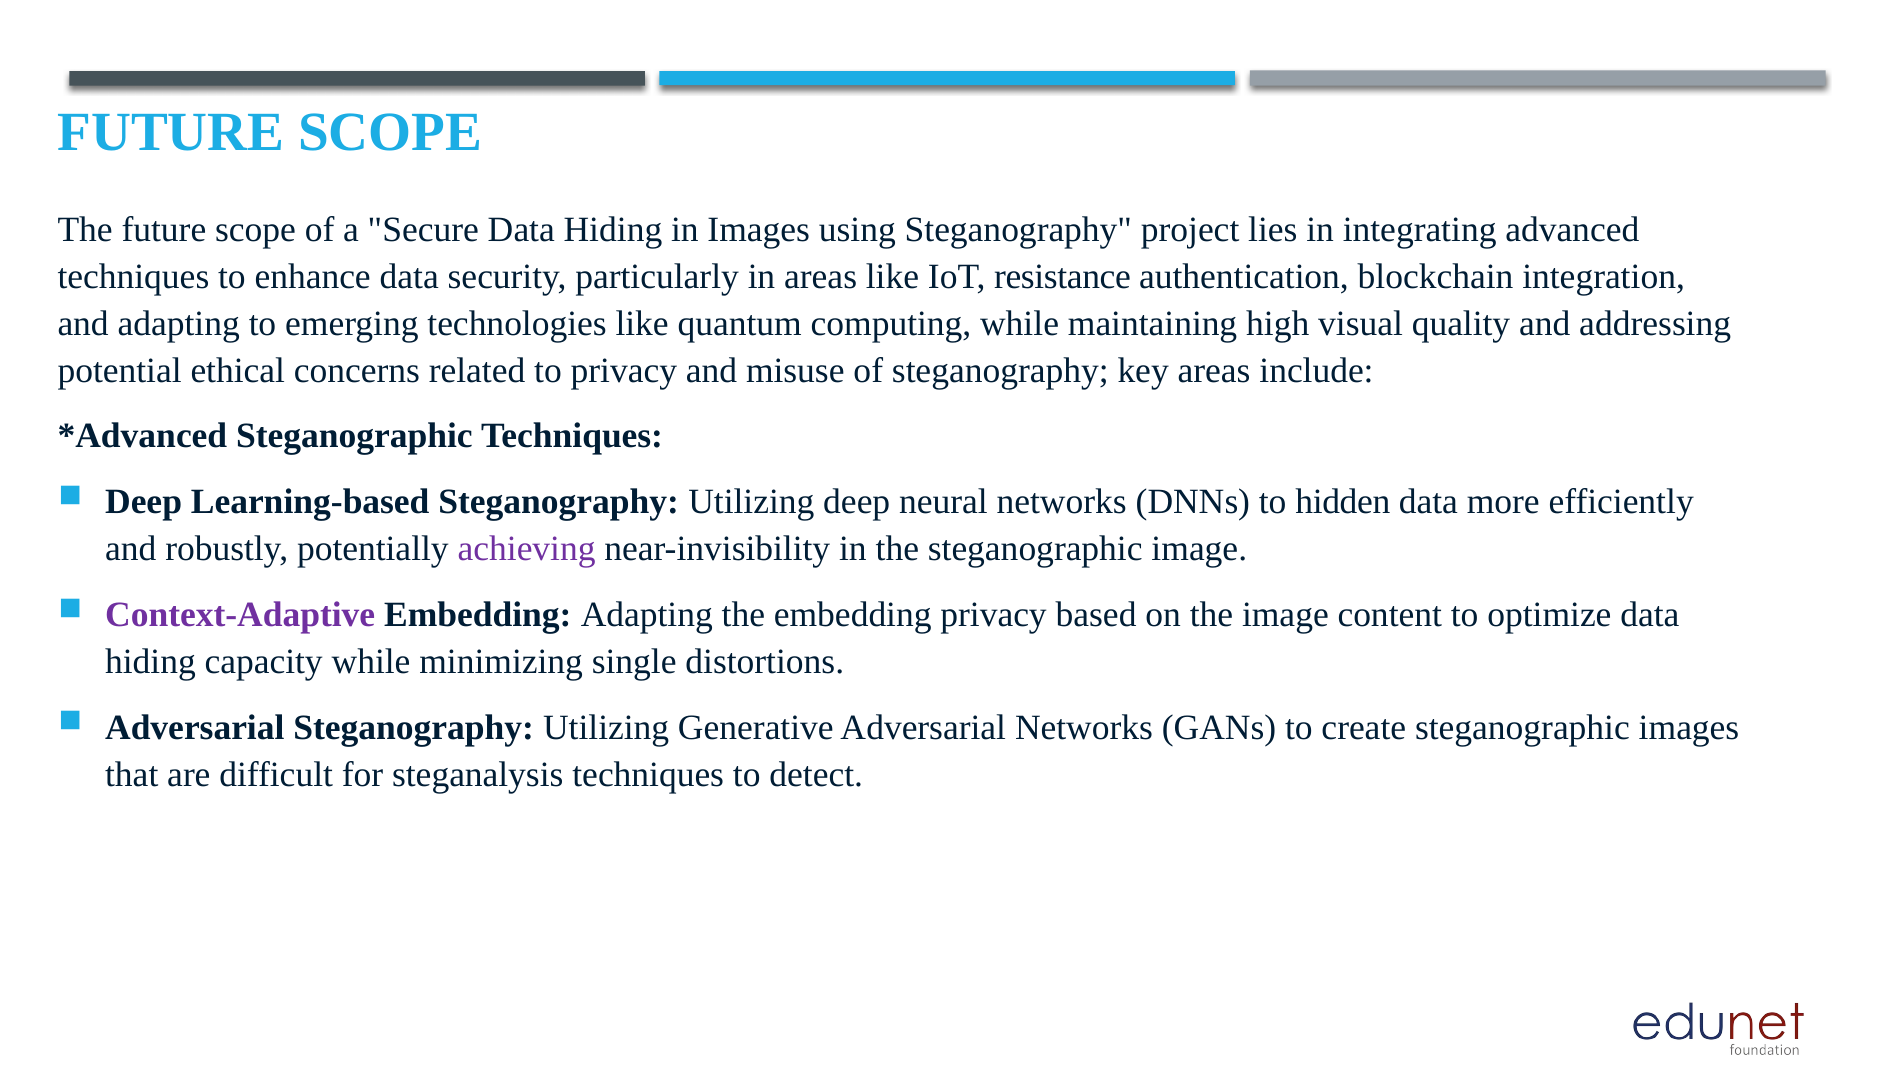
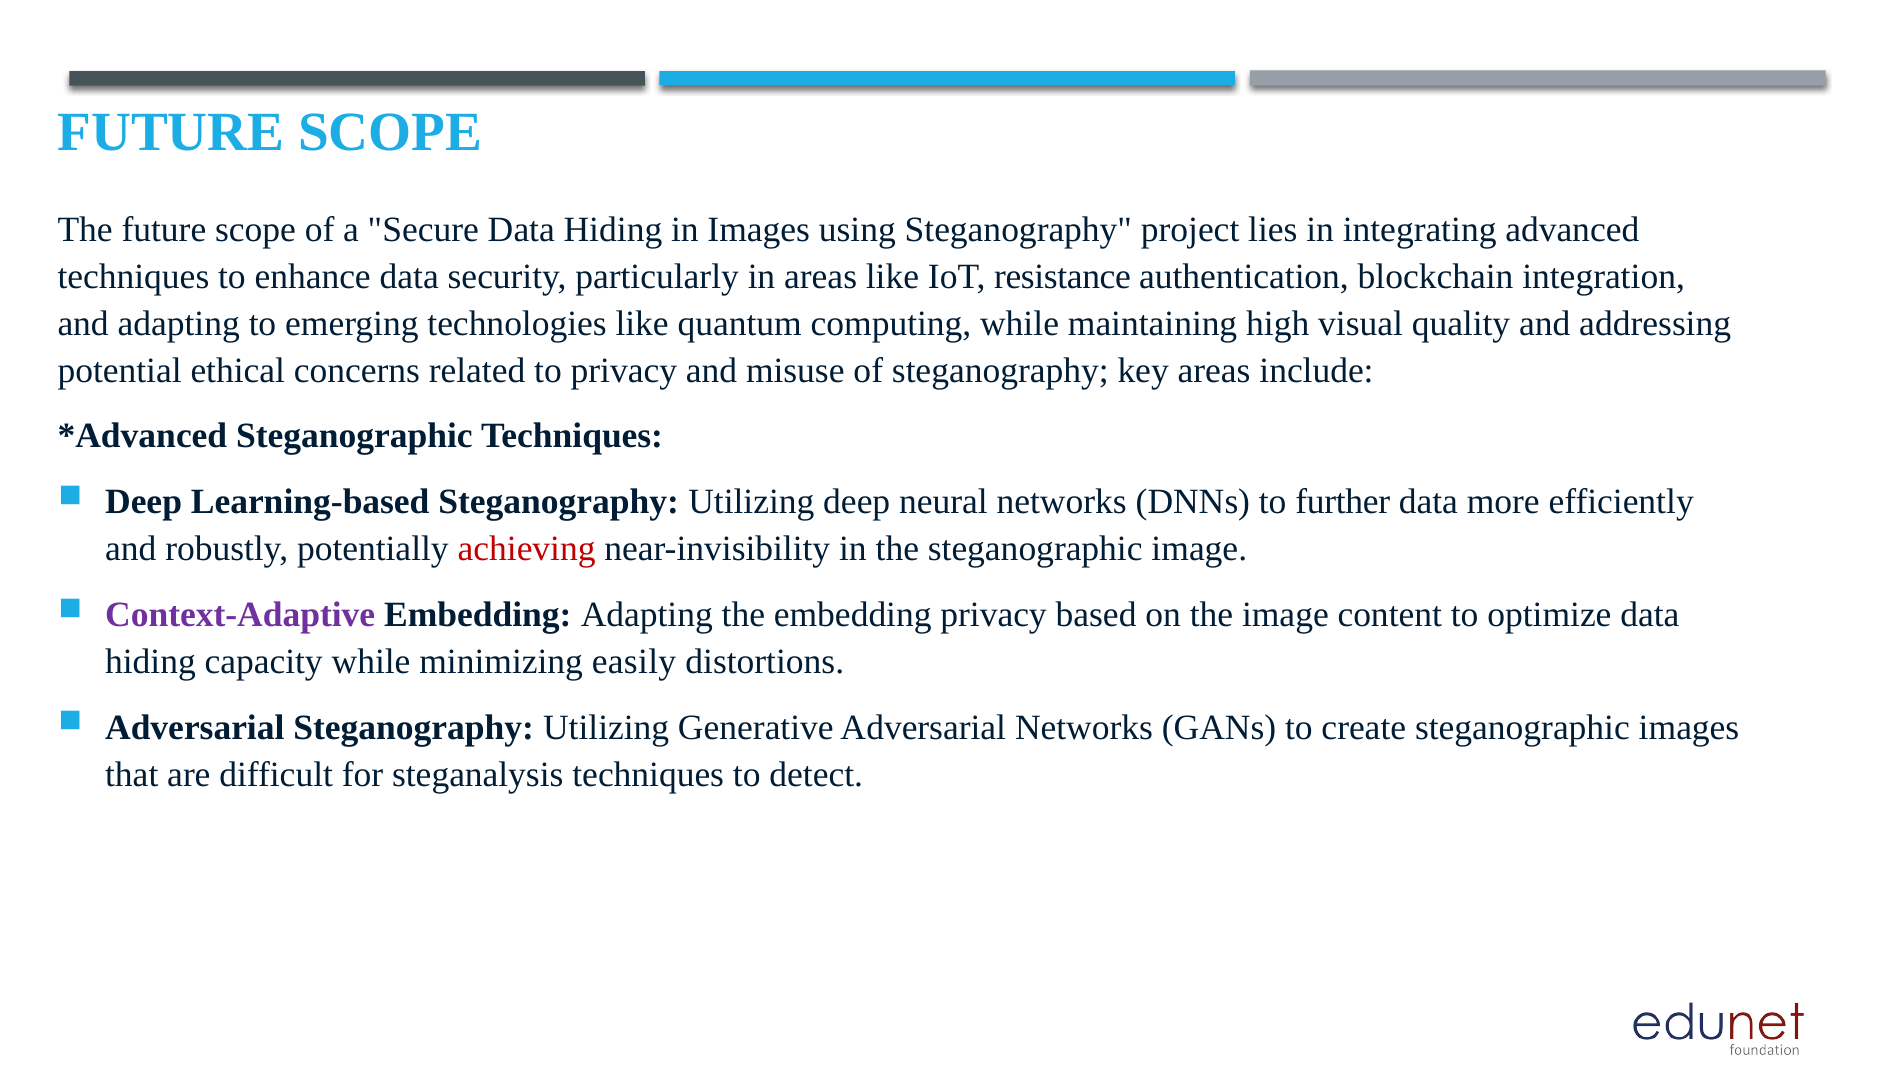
hidden: hidden -> further (1343, 502)
achieving colour: purple -> red (527, 549)
single: single -> easily (634, 662)
